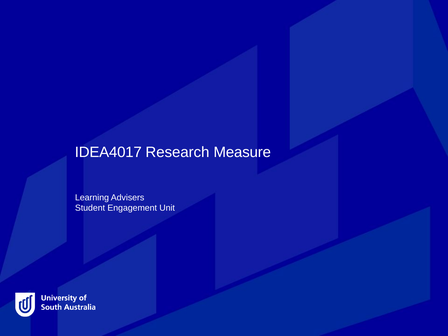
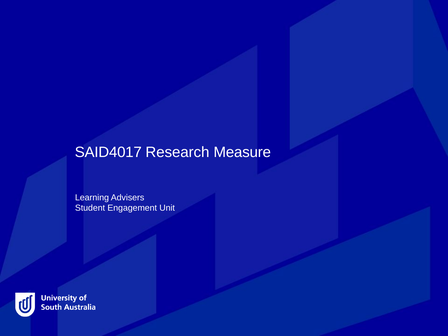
IDEA4017: IDEA4017 -> SAID4017 (108, 152)
